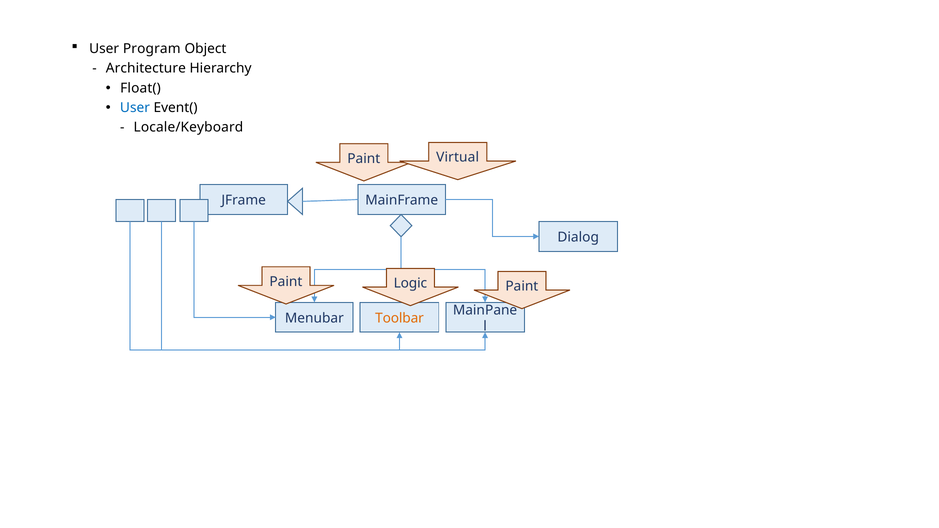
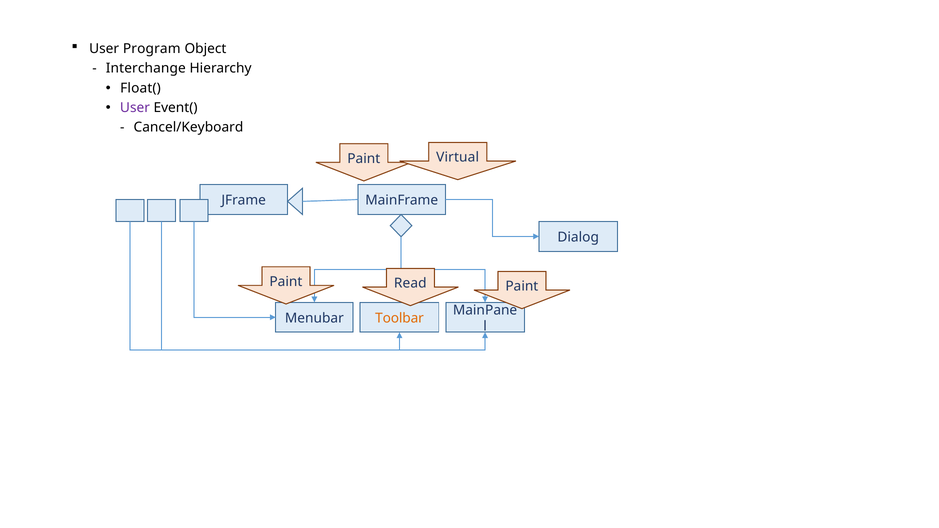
Architecture: Architecture -> Interchange (146, 68)
User colour: blue -> purple (135, 108)
Locale/Keyboard: Locale/Keyboard -> Cancel/Keyboard (188, 127)
Logic: Logic -> Read (410, 283)
